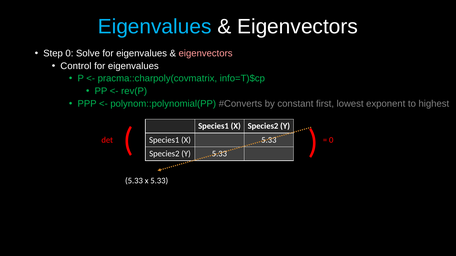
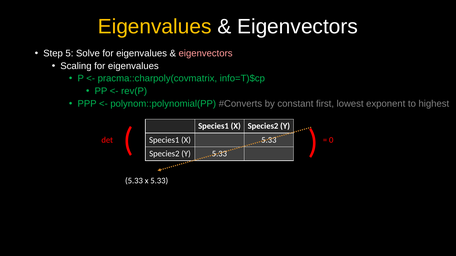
Eigenvalues colour: light blue -> yellow (155, 27)
Step 0: 0 -> 5 (69, 53)
Control: Control -> Scaling (76, 66)
